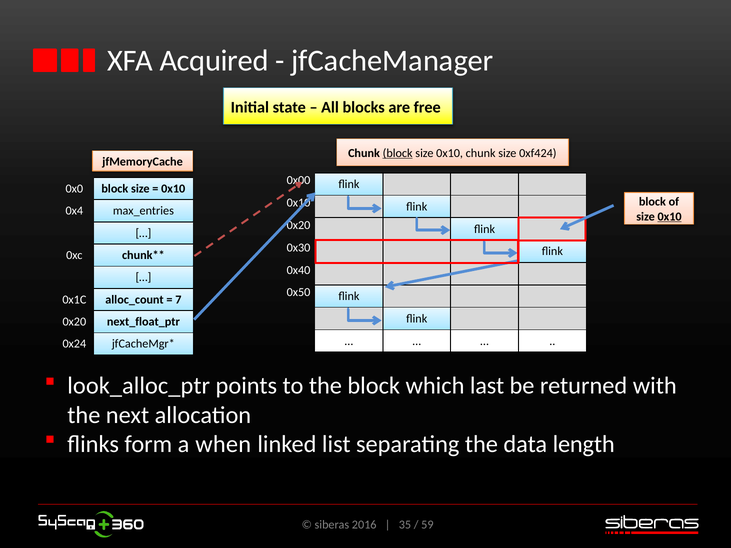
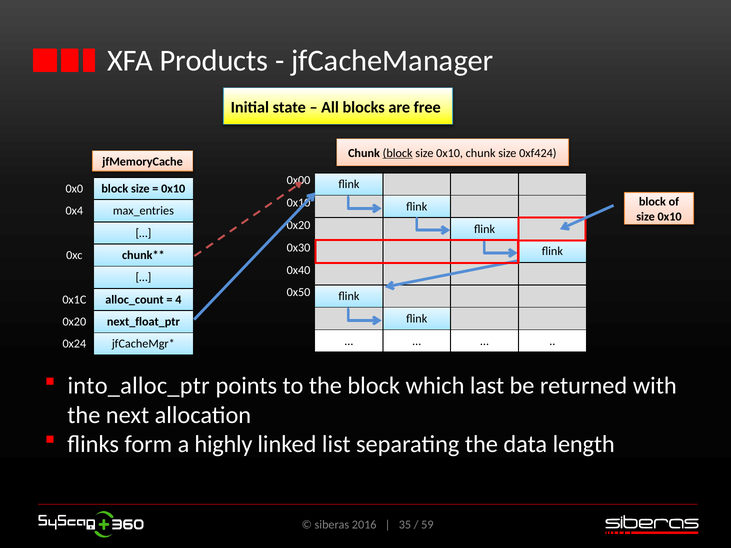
Acquired: Acquired -> Products (214, 61)
0x10 underline: present -> none (670, 217)
7: 7 -> 4 (178, 300)
look_alloc_ptr: look_alloc_ptr -> into_alloc_ptr (139, 386)
when: when -> highly (223, 445)
